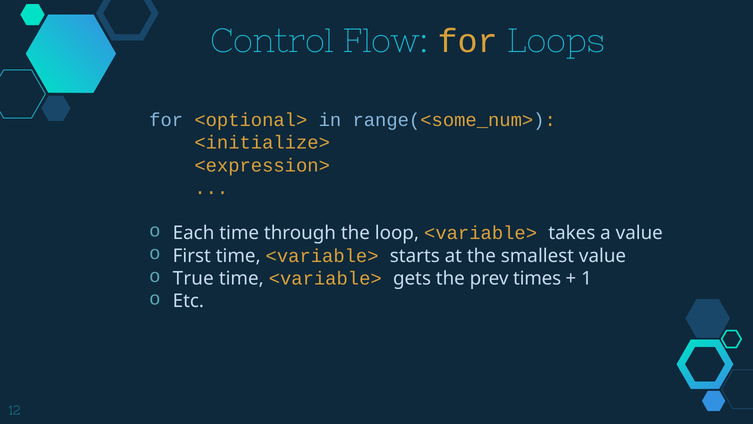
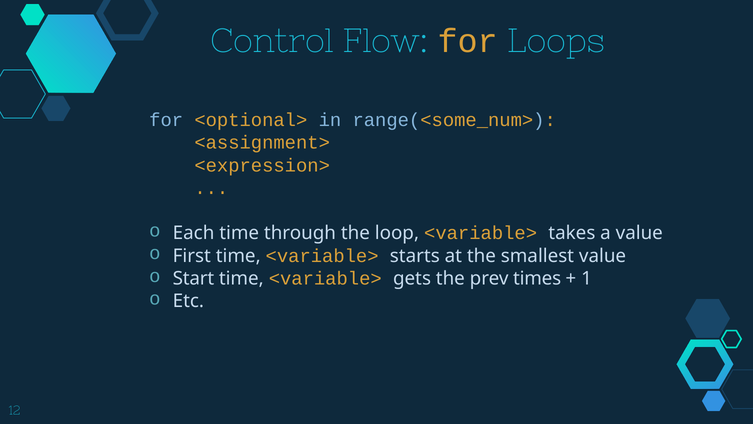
<initialize>: <initialize> -> <assignment> (262, 143)
True: True -> Start (193, 278)
